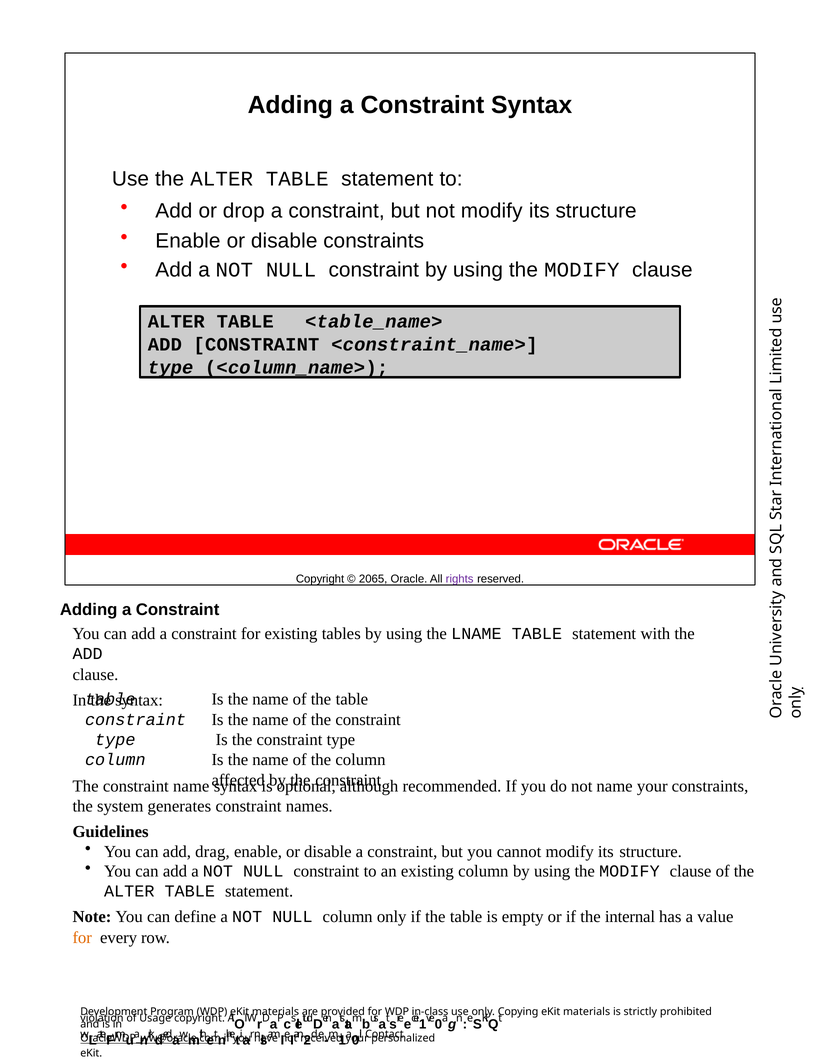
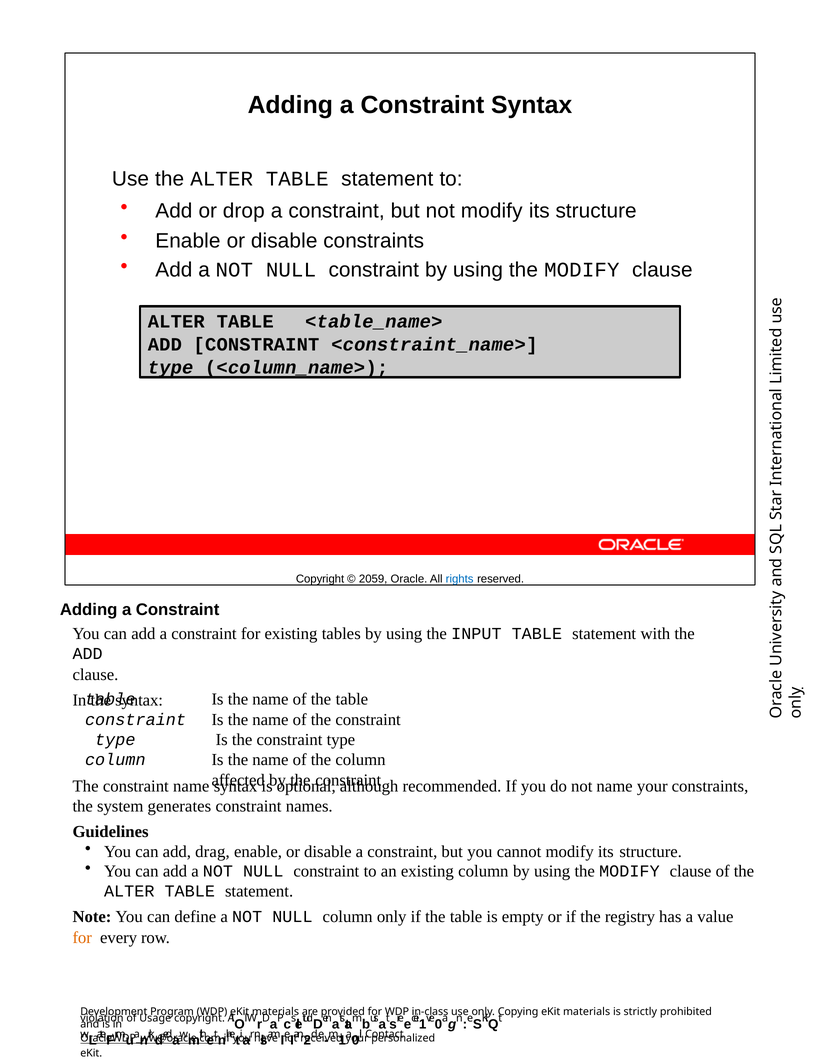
2065: 2065 -> 2059 (373, 579)
rights colour: purple -> blue (460, 579)
LNAME: LNAME -> INPUT (476, 633)
internal: internal -> registry (630, 916)
